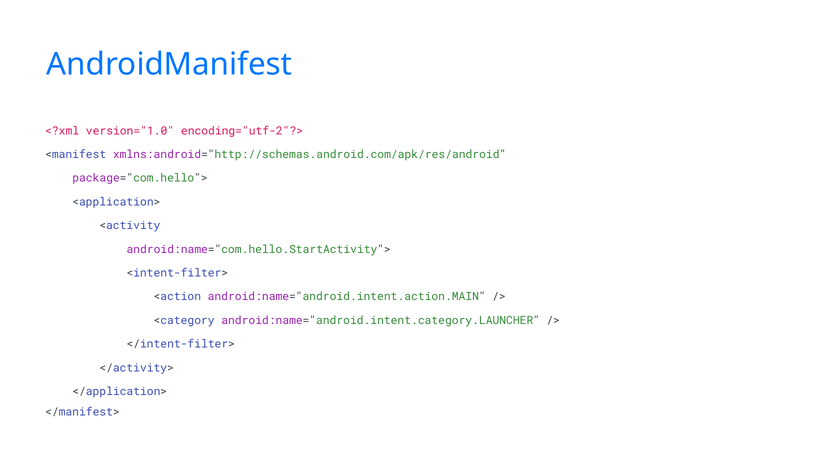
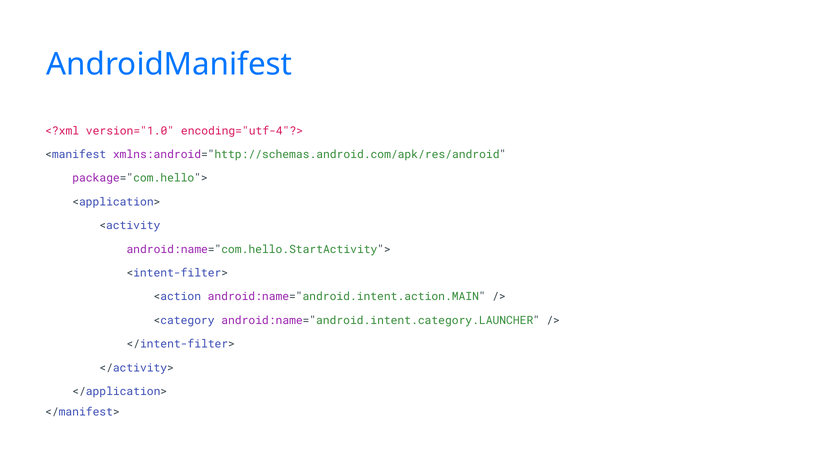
encoding="utf-2"?>: encoding="utf-2"?> -> encoding="utf-4"?> (242, 131)
